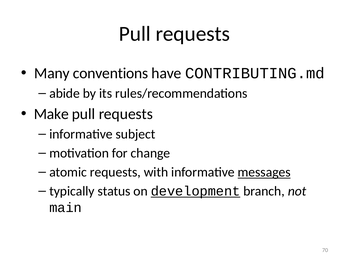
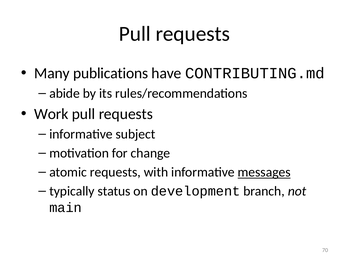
conventions: conventions -> publications (111, 73)
Make: Make -> Work (51, 114)
development underline: present -> none (196, 191)
